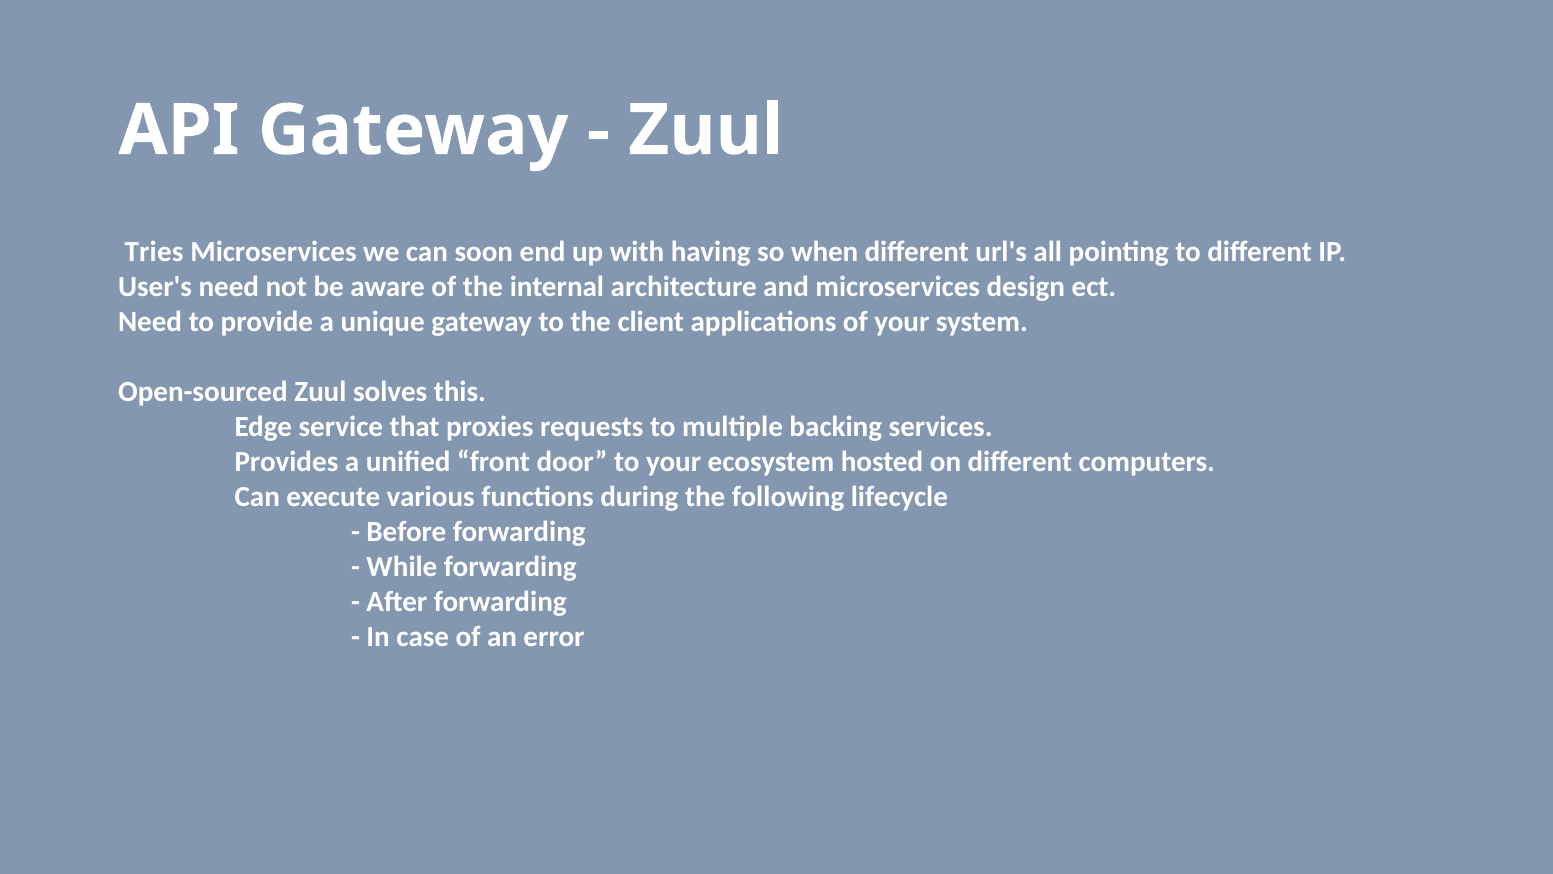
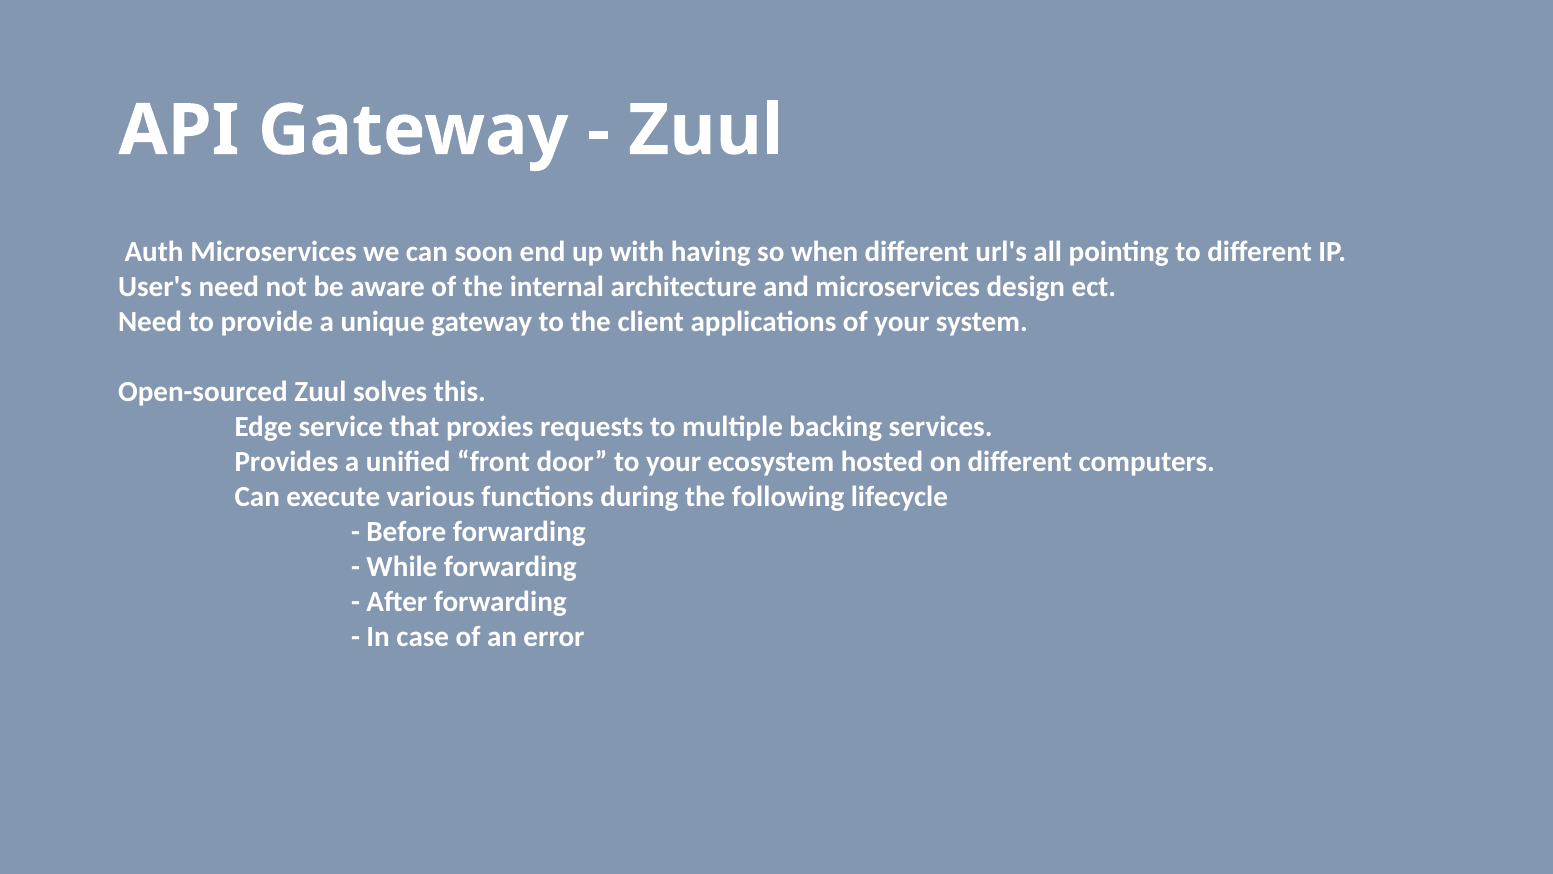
Tries: Tries -> Auth (154, 252)
